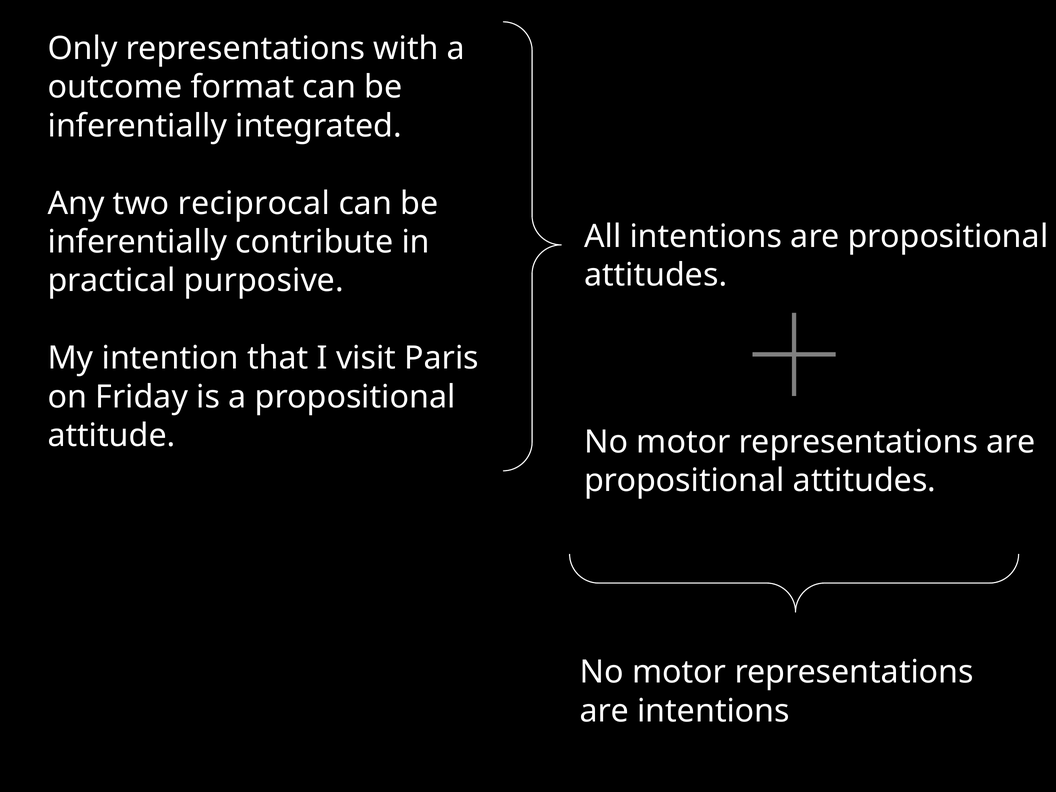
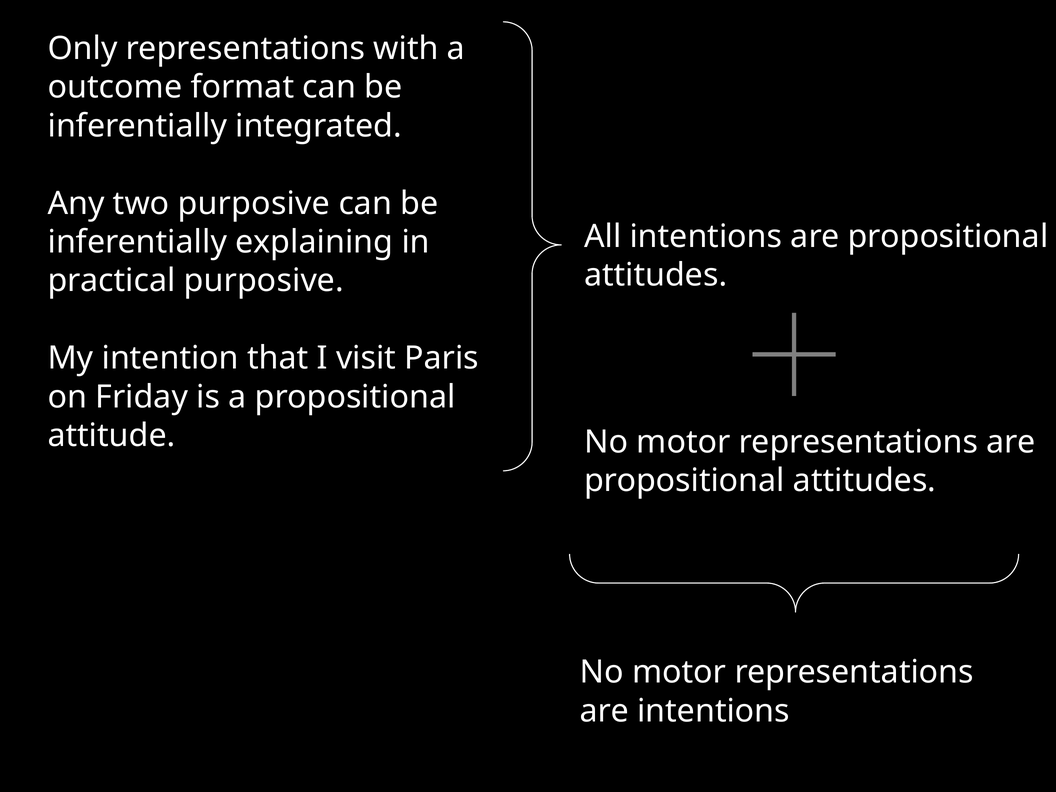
two reciprocal: reciprocal -> purposive (254, 203)
contribute: contribute -> explaining (314, 242)
